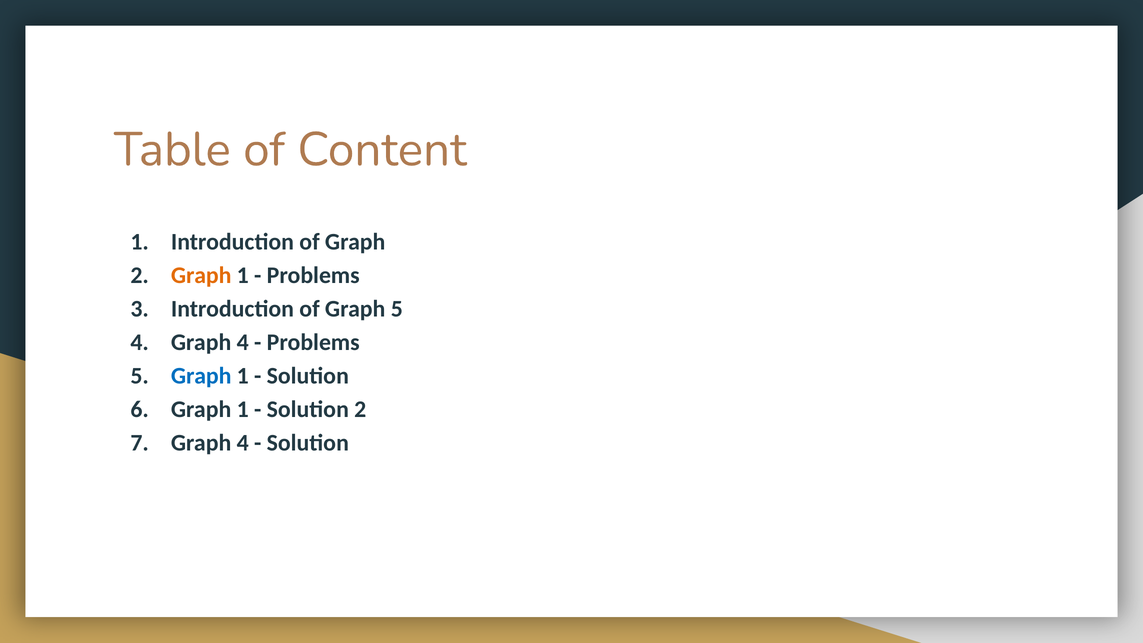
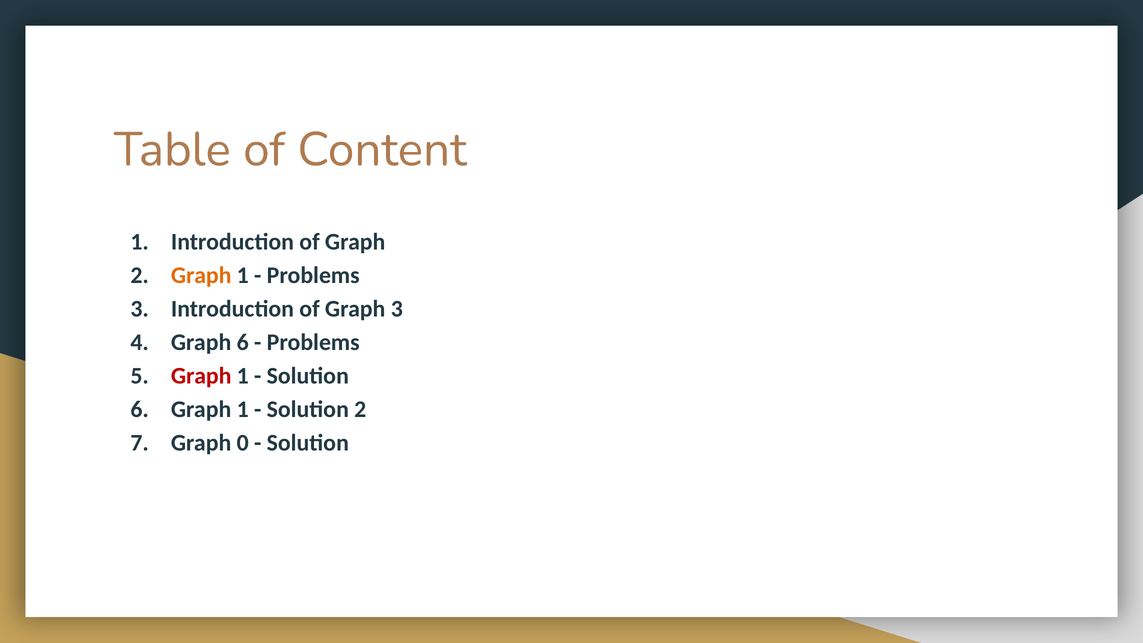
Graph 5: 5 -> 3 (397, 309)
4: 4 -> 6 (243, 342)
Graph colour: blue -> red (201, 376)
4: 4 -> 0 (243, 443)
